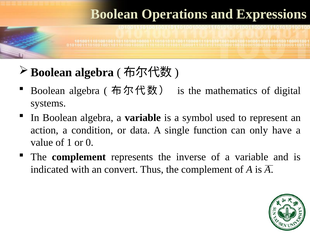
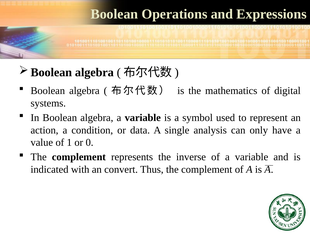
function: function -> analysis (210, 130)
